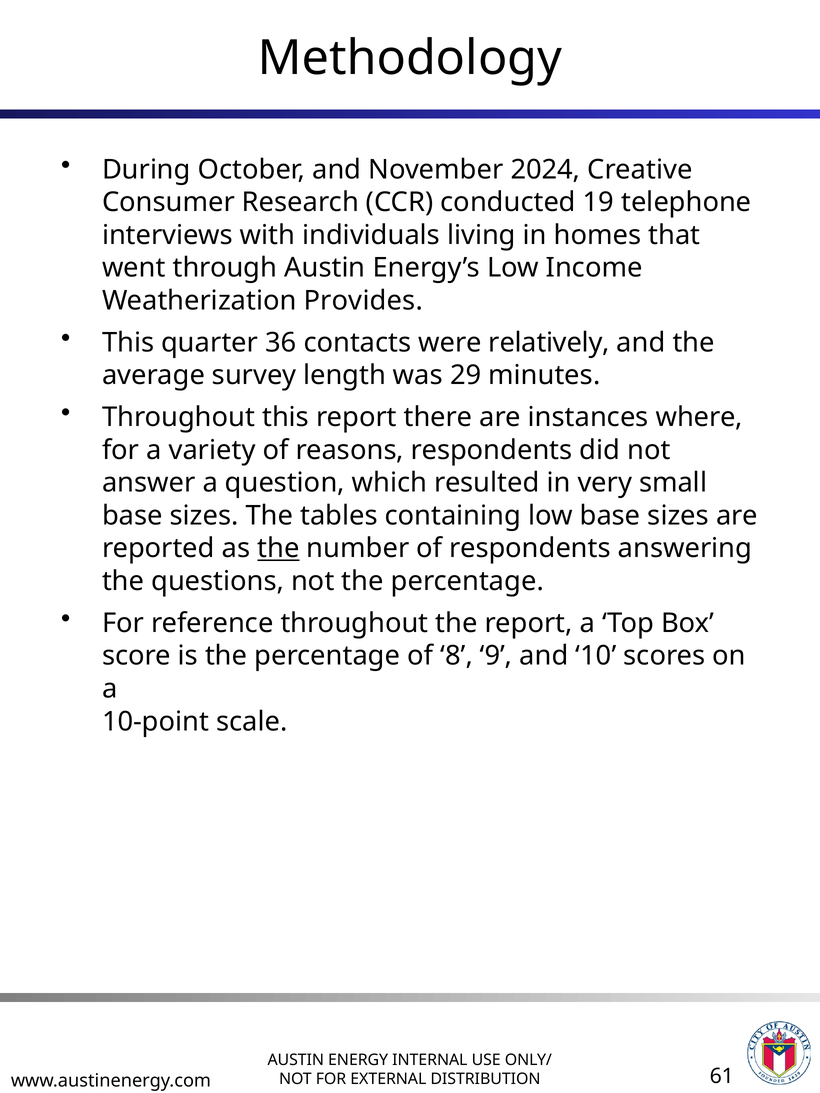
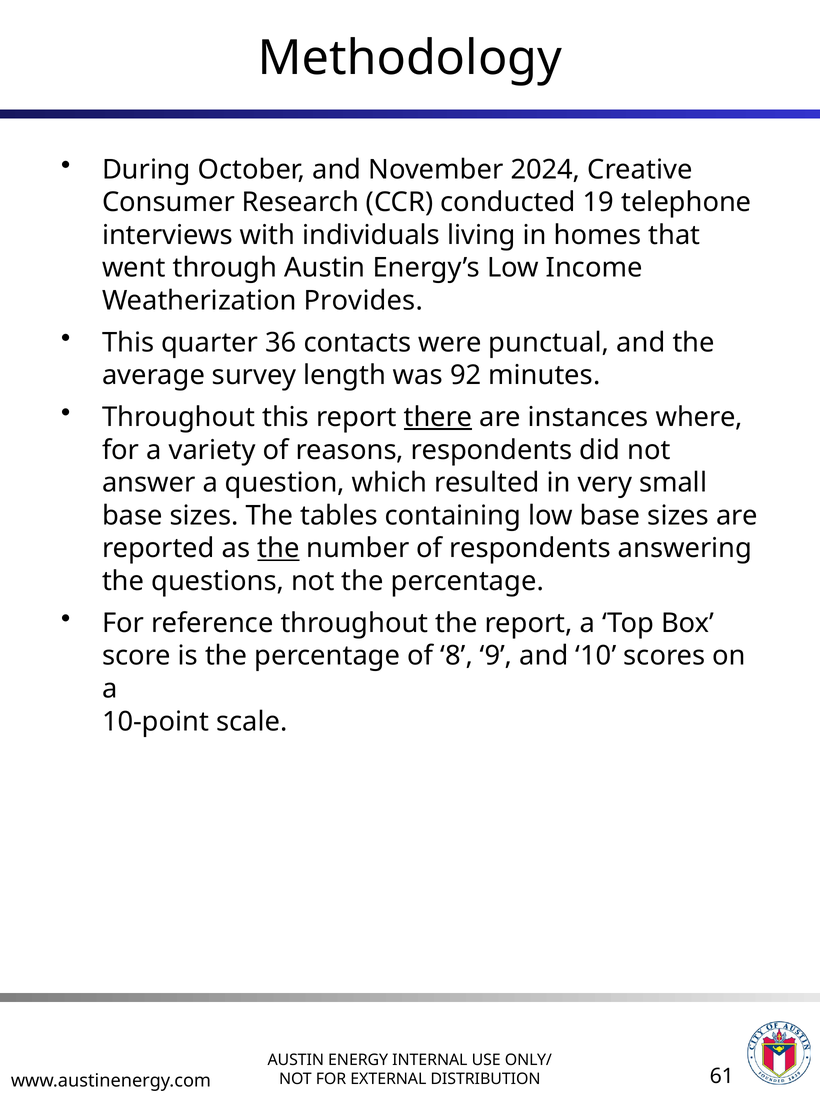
relatively: relatively -> punctual (549, 343)
29: 29 -> 92 (466, 375)
there underline: none -> present (438, 417)
